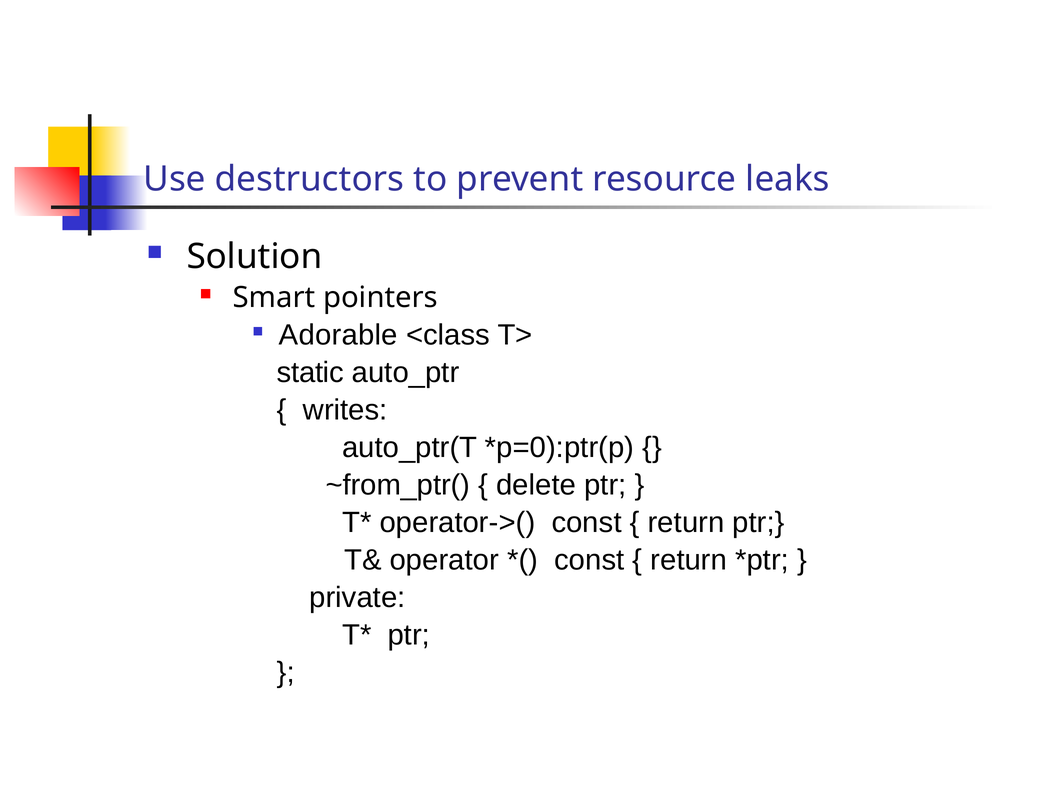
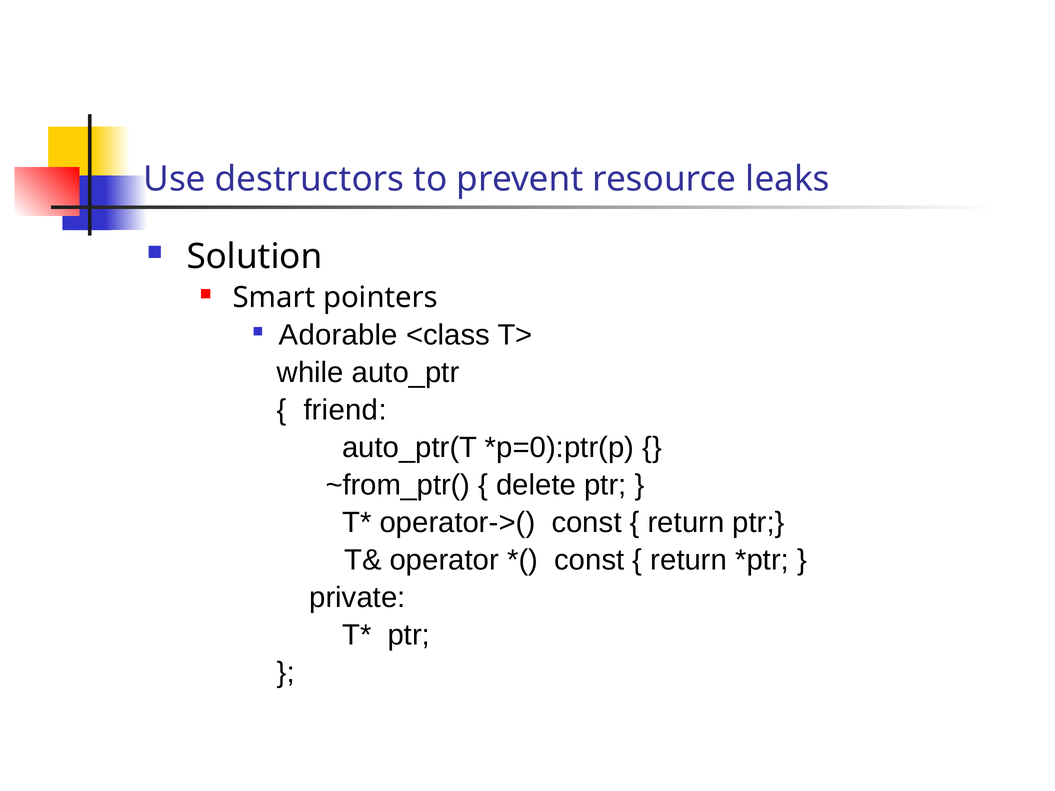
static: static -> while (310, 373)
writes: writes -> friend (345, 410)
